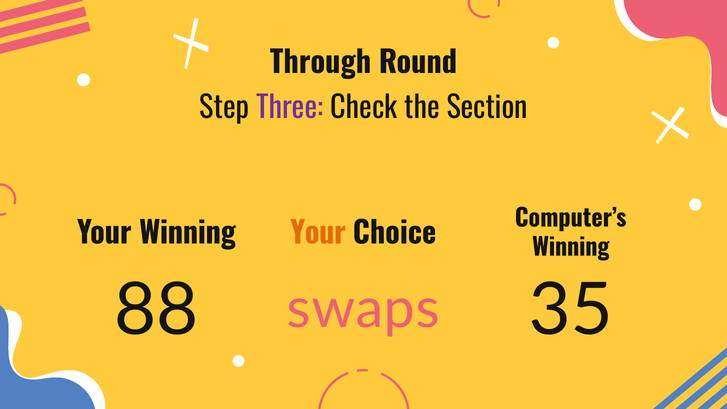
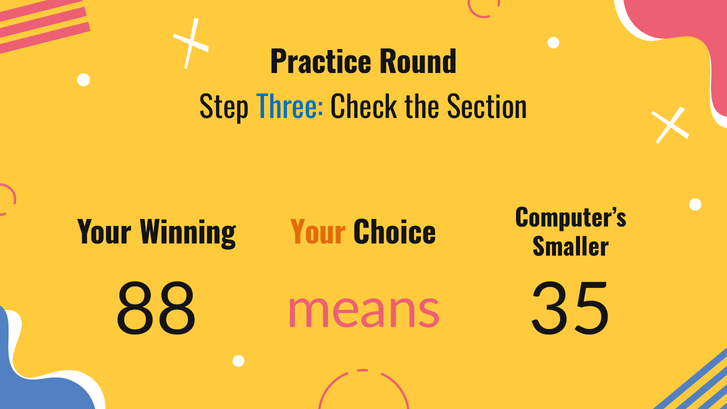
Through: Through -> Practice (321, 63)
Three colour: purple -> blue (290, 108)
Winning: Winning -> Smaller (571, 248)
swaps: swaps -> means (364, 309)
